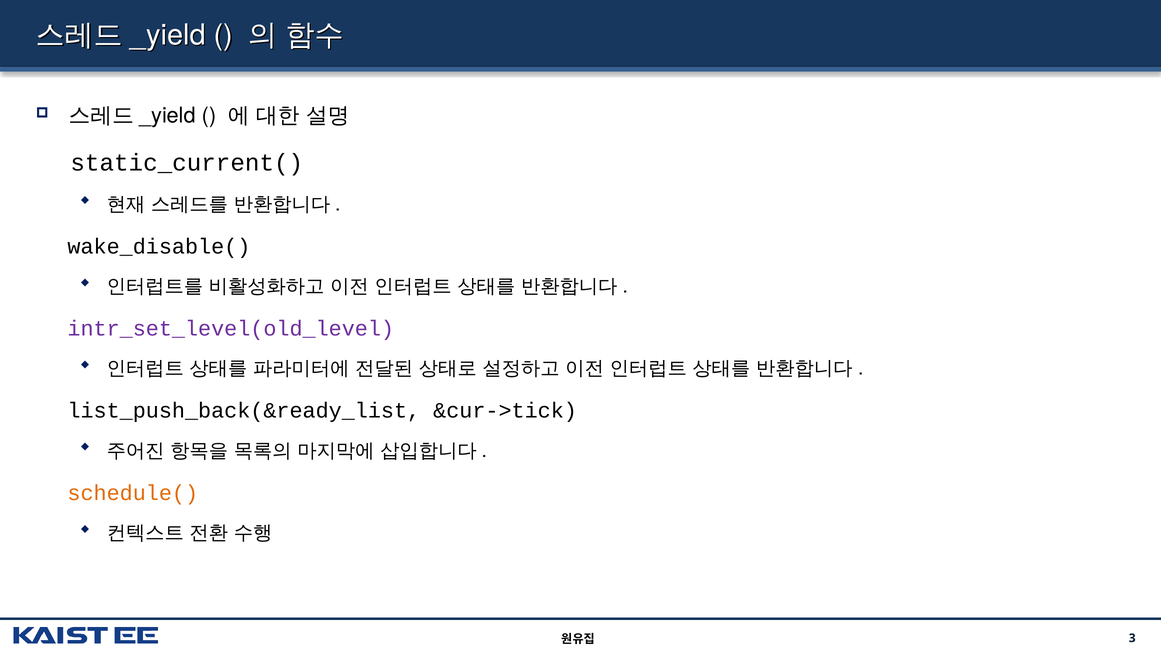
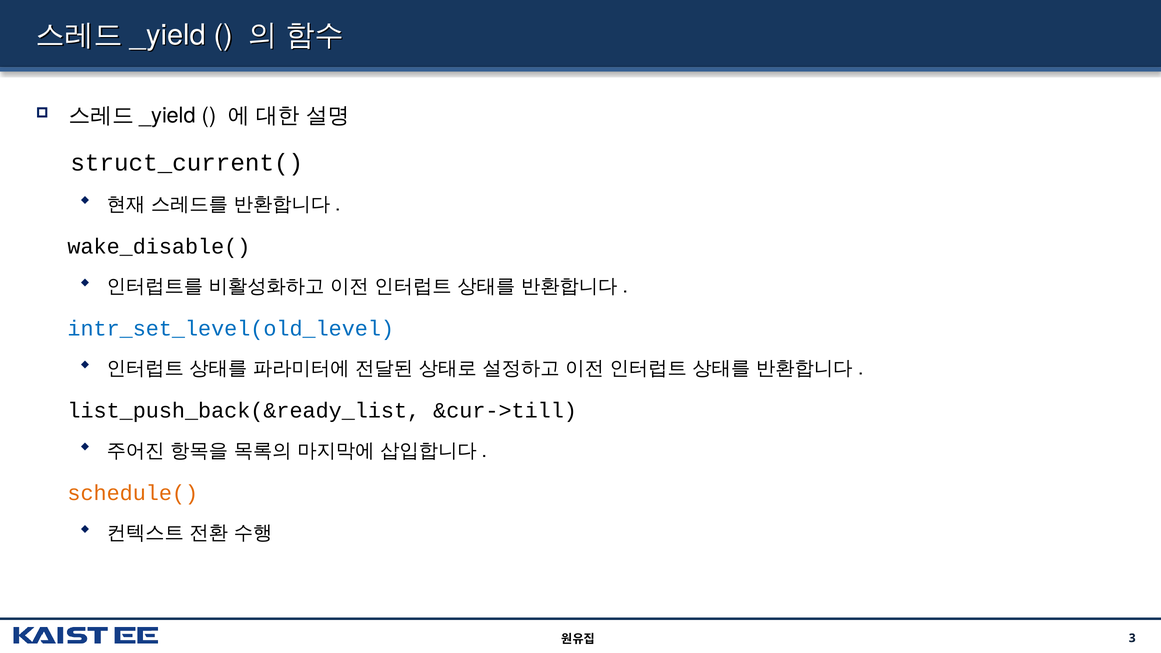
static_current(: static_current( -> struct_current( (187, 163)
intr_set_level(old_level colour: purple -> blue (231, 329)
&cur->tick: &cur->tick -> &cur->till (505, 411)
